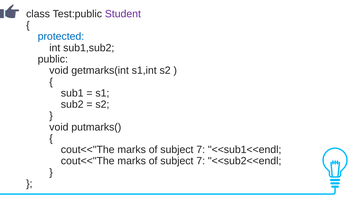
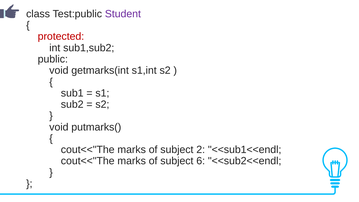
protected colour: blue -> red (61, 37)
7: 7 -> 2 (201, 150)
7: 7 -> 6 (201, 161)
